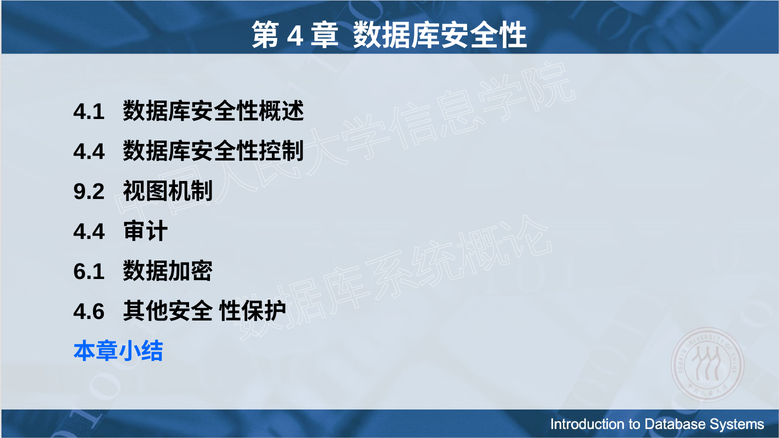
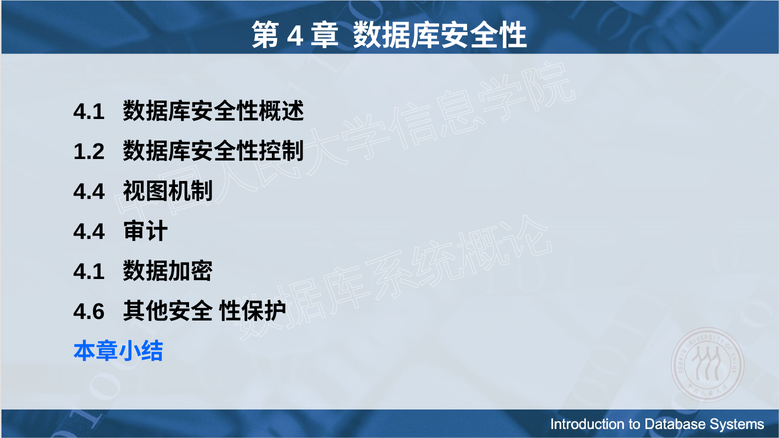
4.4: 4.4 -> 1.2 (89, 152)
9.2: 9.2 -> 4.4 (89, 192)
6.1: 6.1 -> 4.1 (89, 272)
